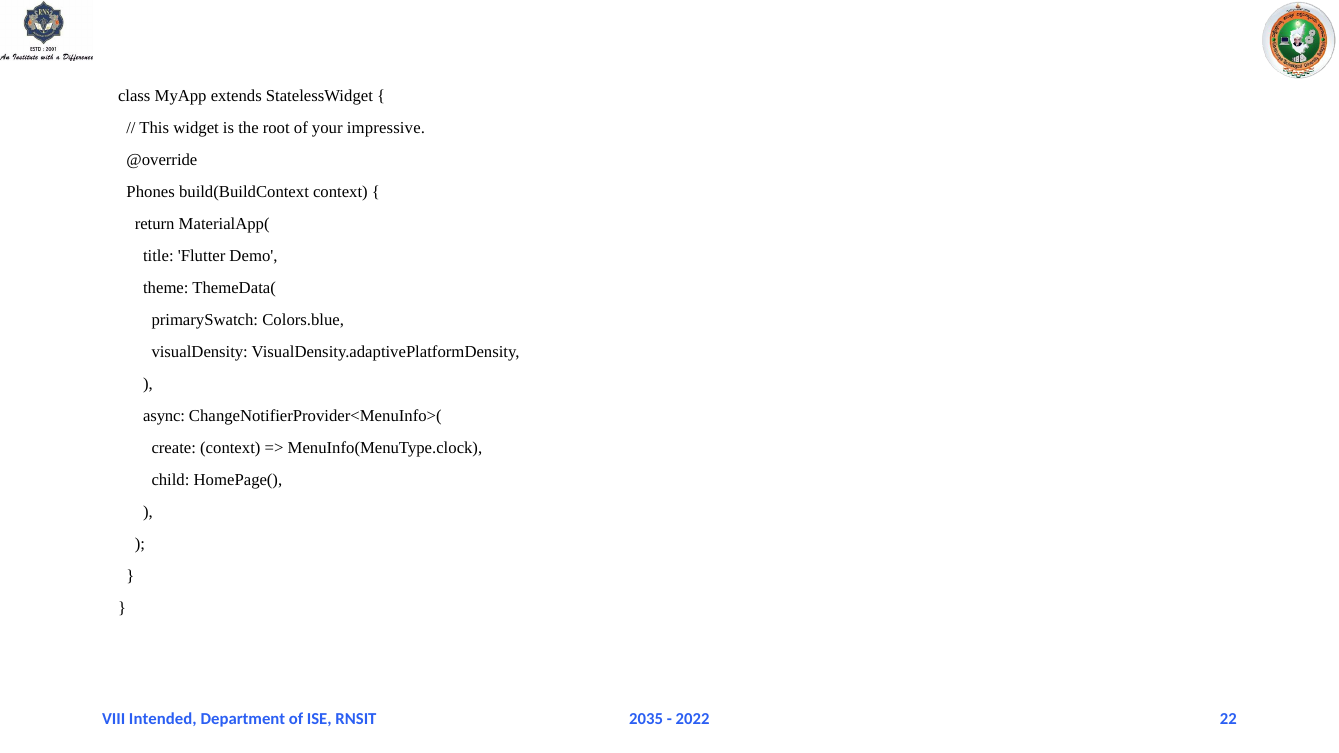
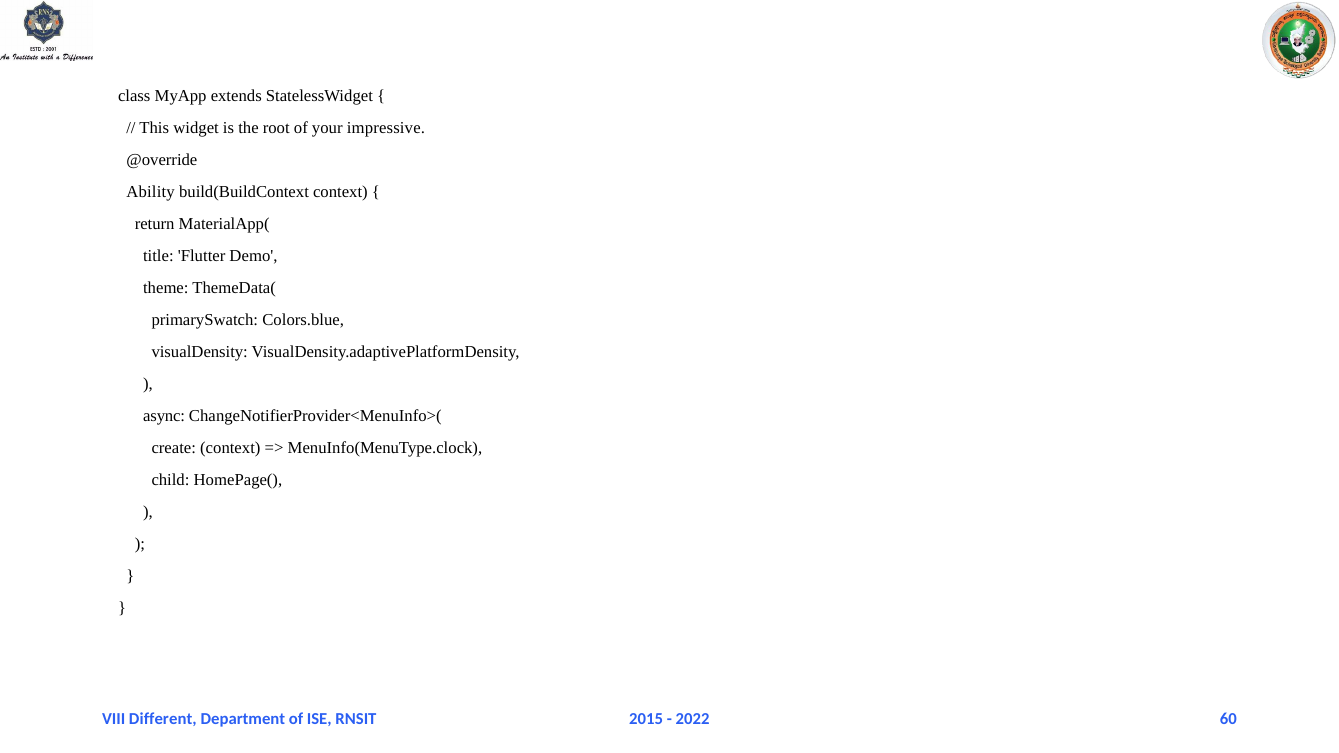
Phones: Phones -> Ability (151, 192)
Intended: Intended -> Different (163, 719)
2035: 2035 -> 2015 (646, 719)
22: 22 -> 60 (1228, 719)
